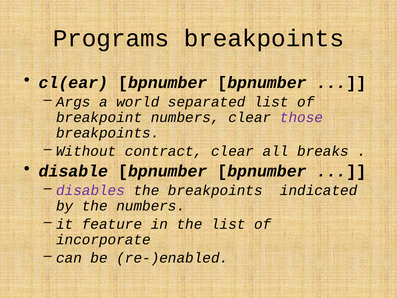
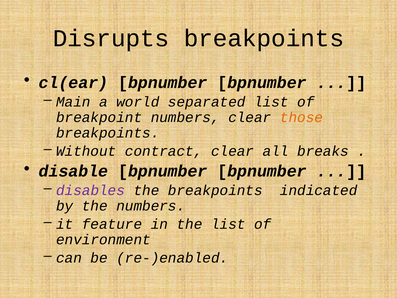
Programs: Programs -> Disrupts (111, 38)
Args: Args -> Main (73, 102)
those colour: purple -> orange (301, 117)
incorporate: incorporate -> environment (103, 239)
